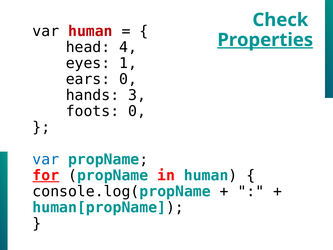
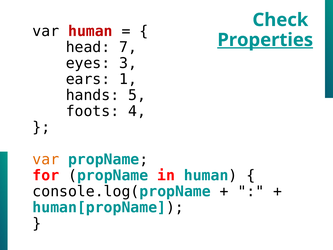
4: 4 -> 7 (128, 47)
1: 1 -> 3 (128, 63)
ears 0: 0 -> 1 (128, 79)
3: 3 -> 5 (137, 95)
foots 0: 0 -> 4 (137, 111)
var colour: blue -> orange (46, 159)
for underline: present -> none (46, 175)
